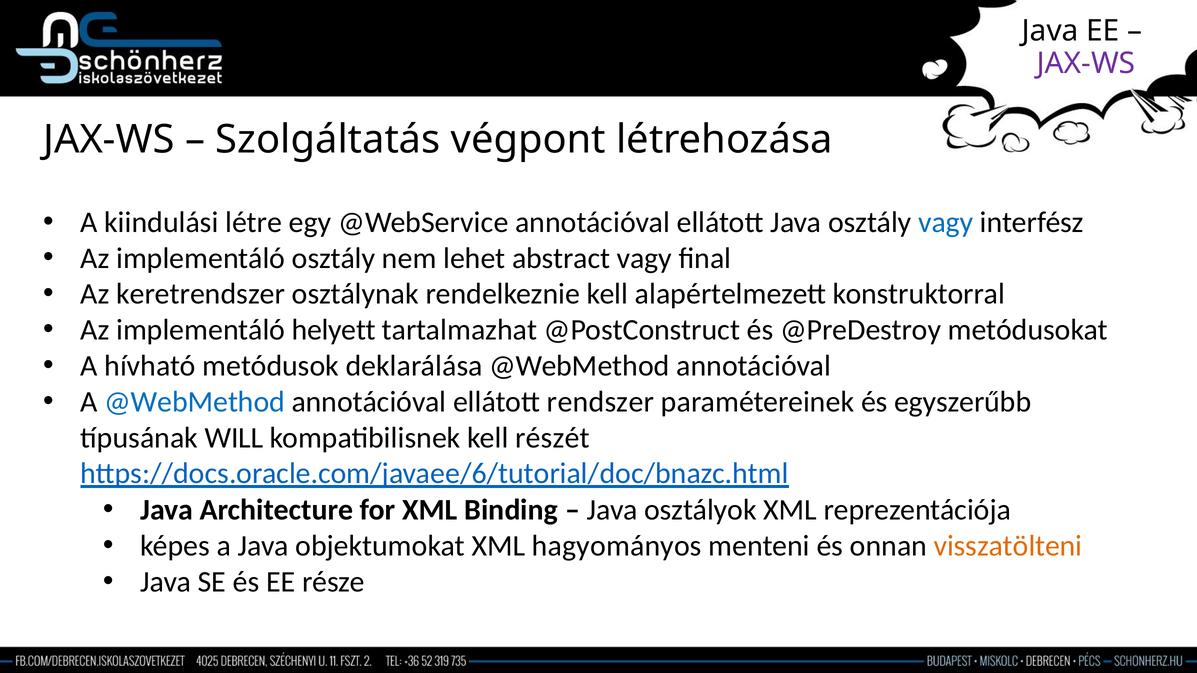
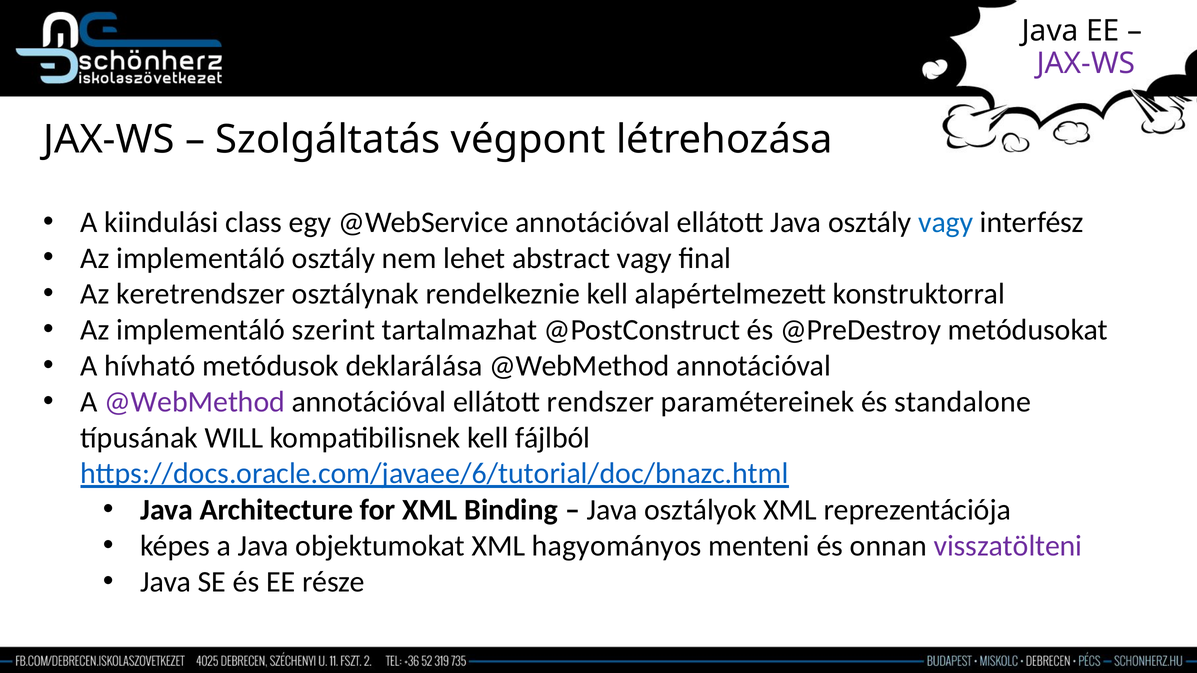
létre: létre -> class (254, 222)
helyett: helyett -> szerint (333, 330)
@WebMethod colour: blue -> purple (195, 402)
egyszerűbb: egyszerűbb -> standalone (963, 402)
részét: részét -> fájlból (553, 438)
visszatölteni colour: orange -> purple (1008, 546)
